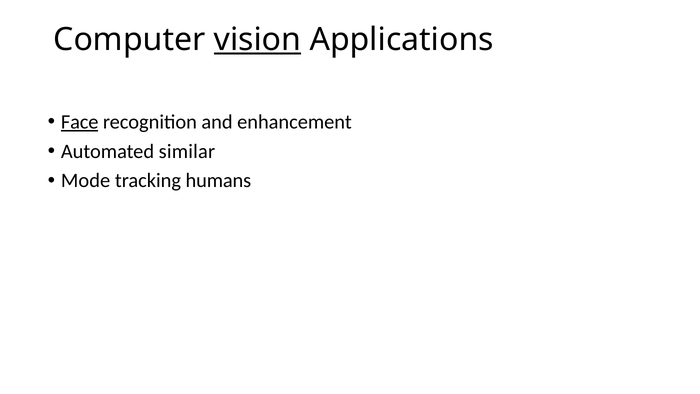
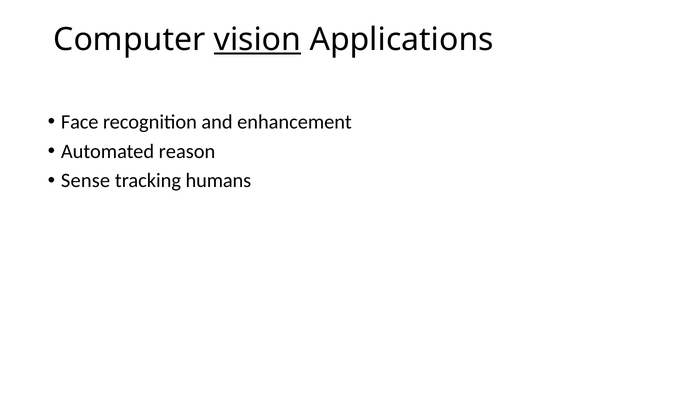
Face underline: present -> none (80, 122)
similar: similar -> reason (187, 151)
Mode: Mode -> Sense (86, 181)
